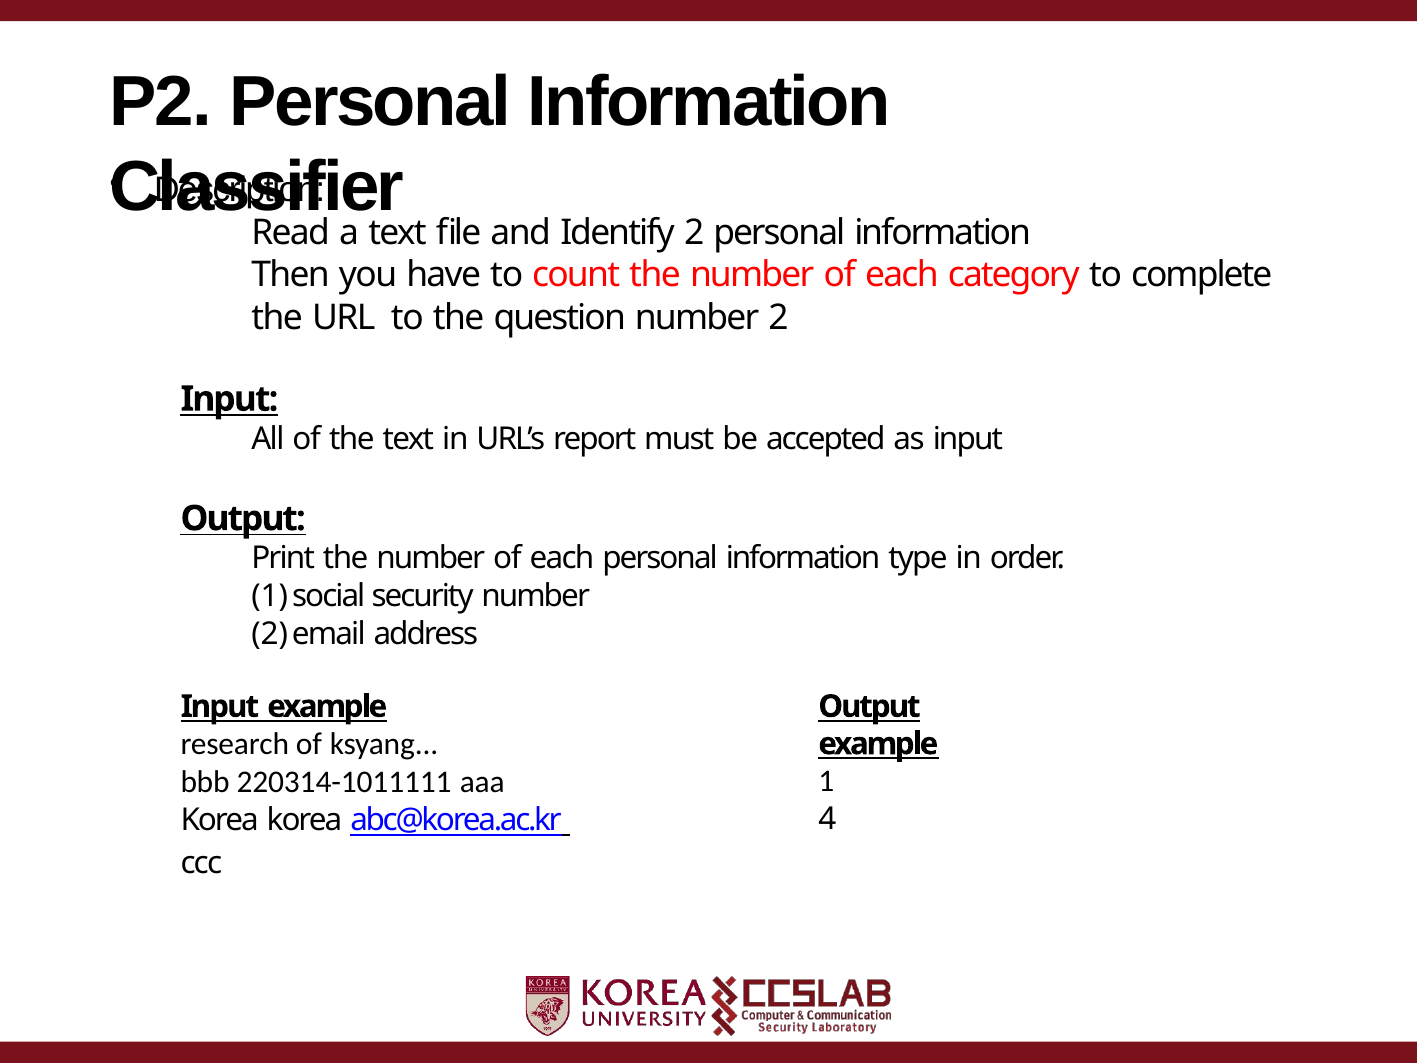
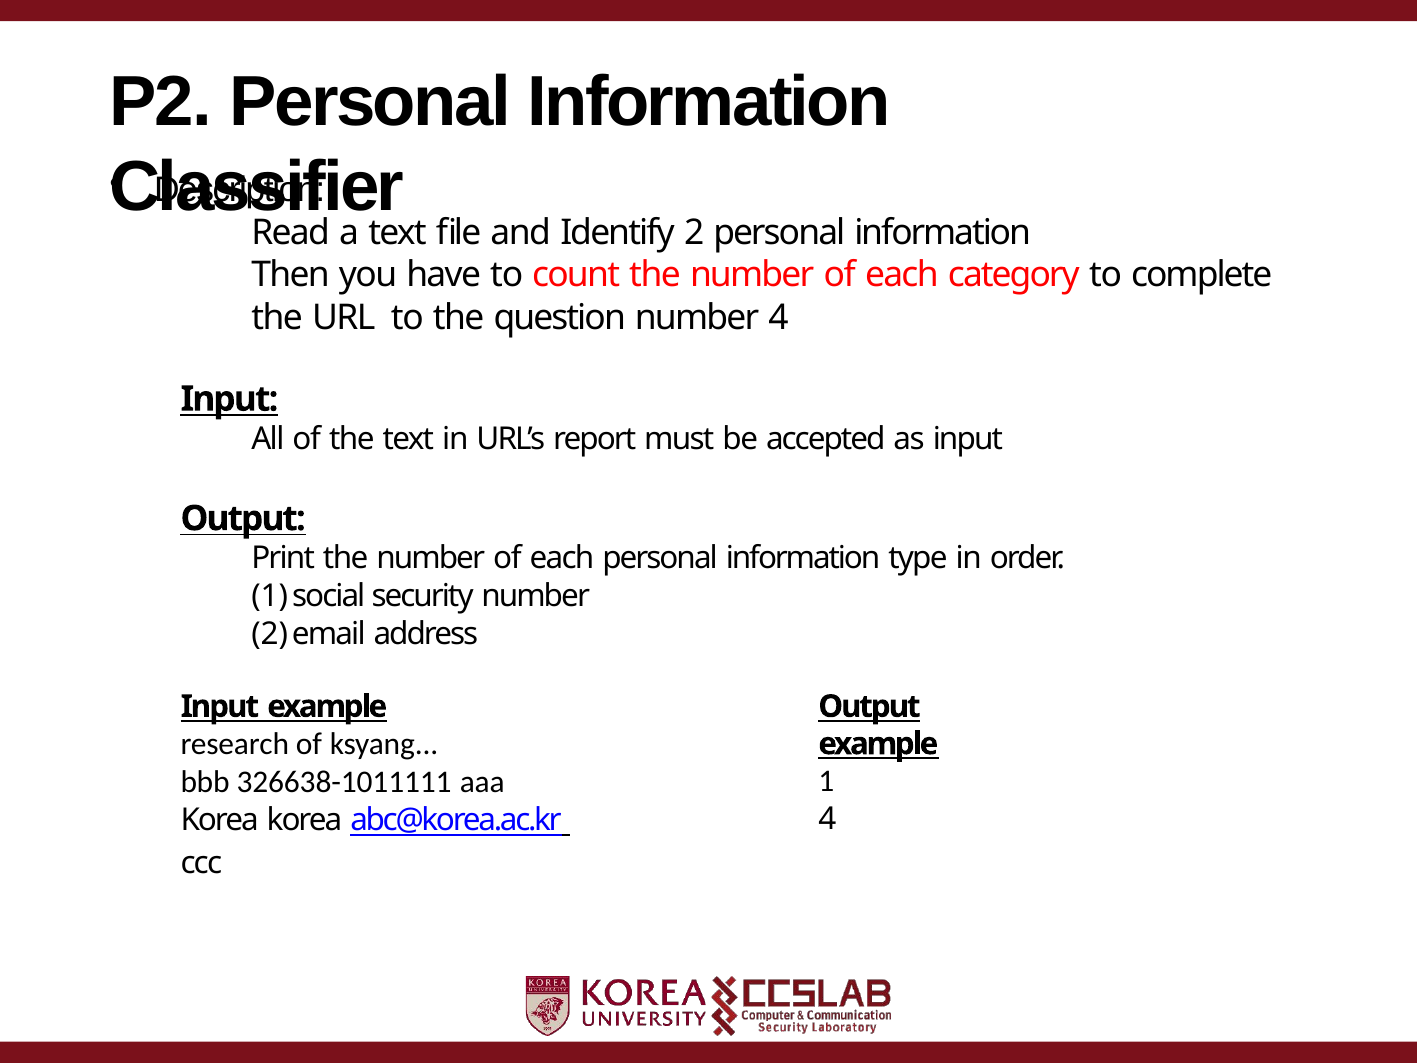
number 2: 2 -> 4 (779, 317)
220314-1011111: 220314-1011111 -> 326638-1011111 (344, 782)
